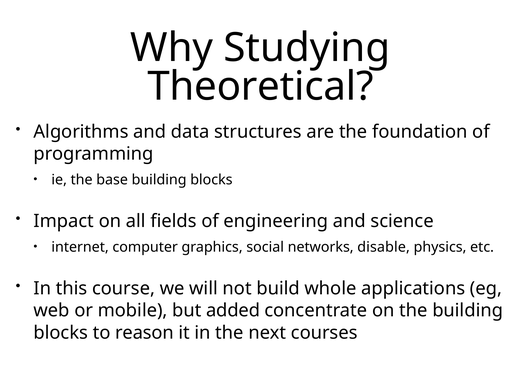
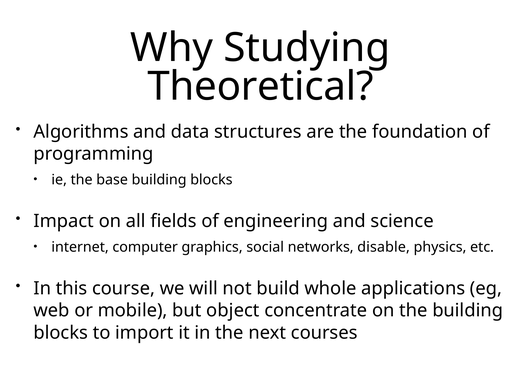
added: added -> object (233, 310)
reason: reason -> import (144, 332)
